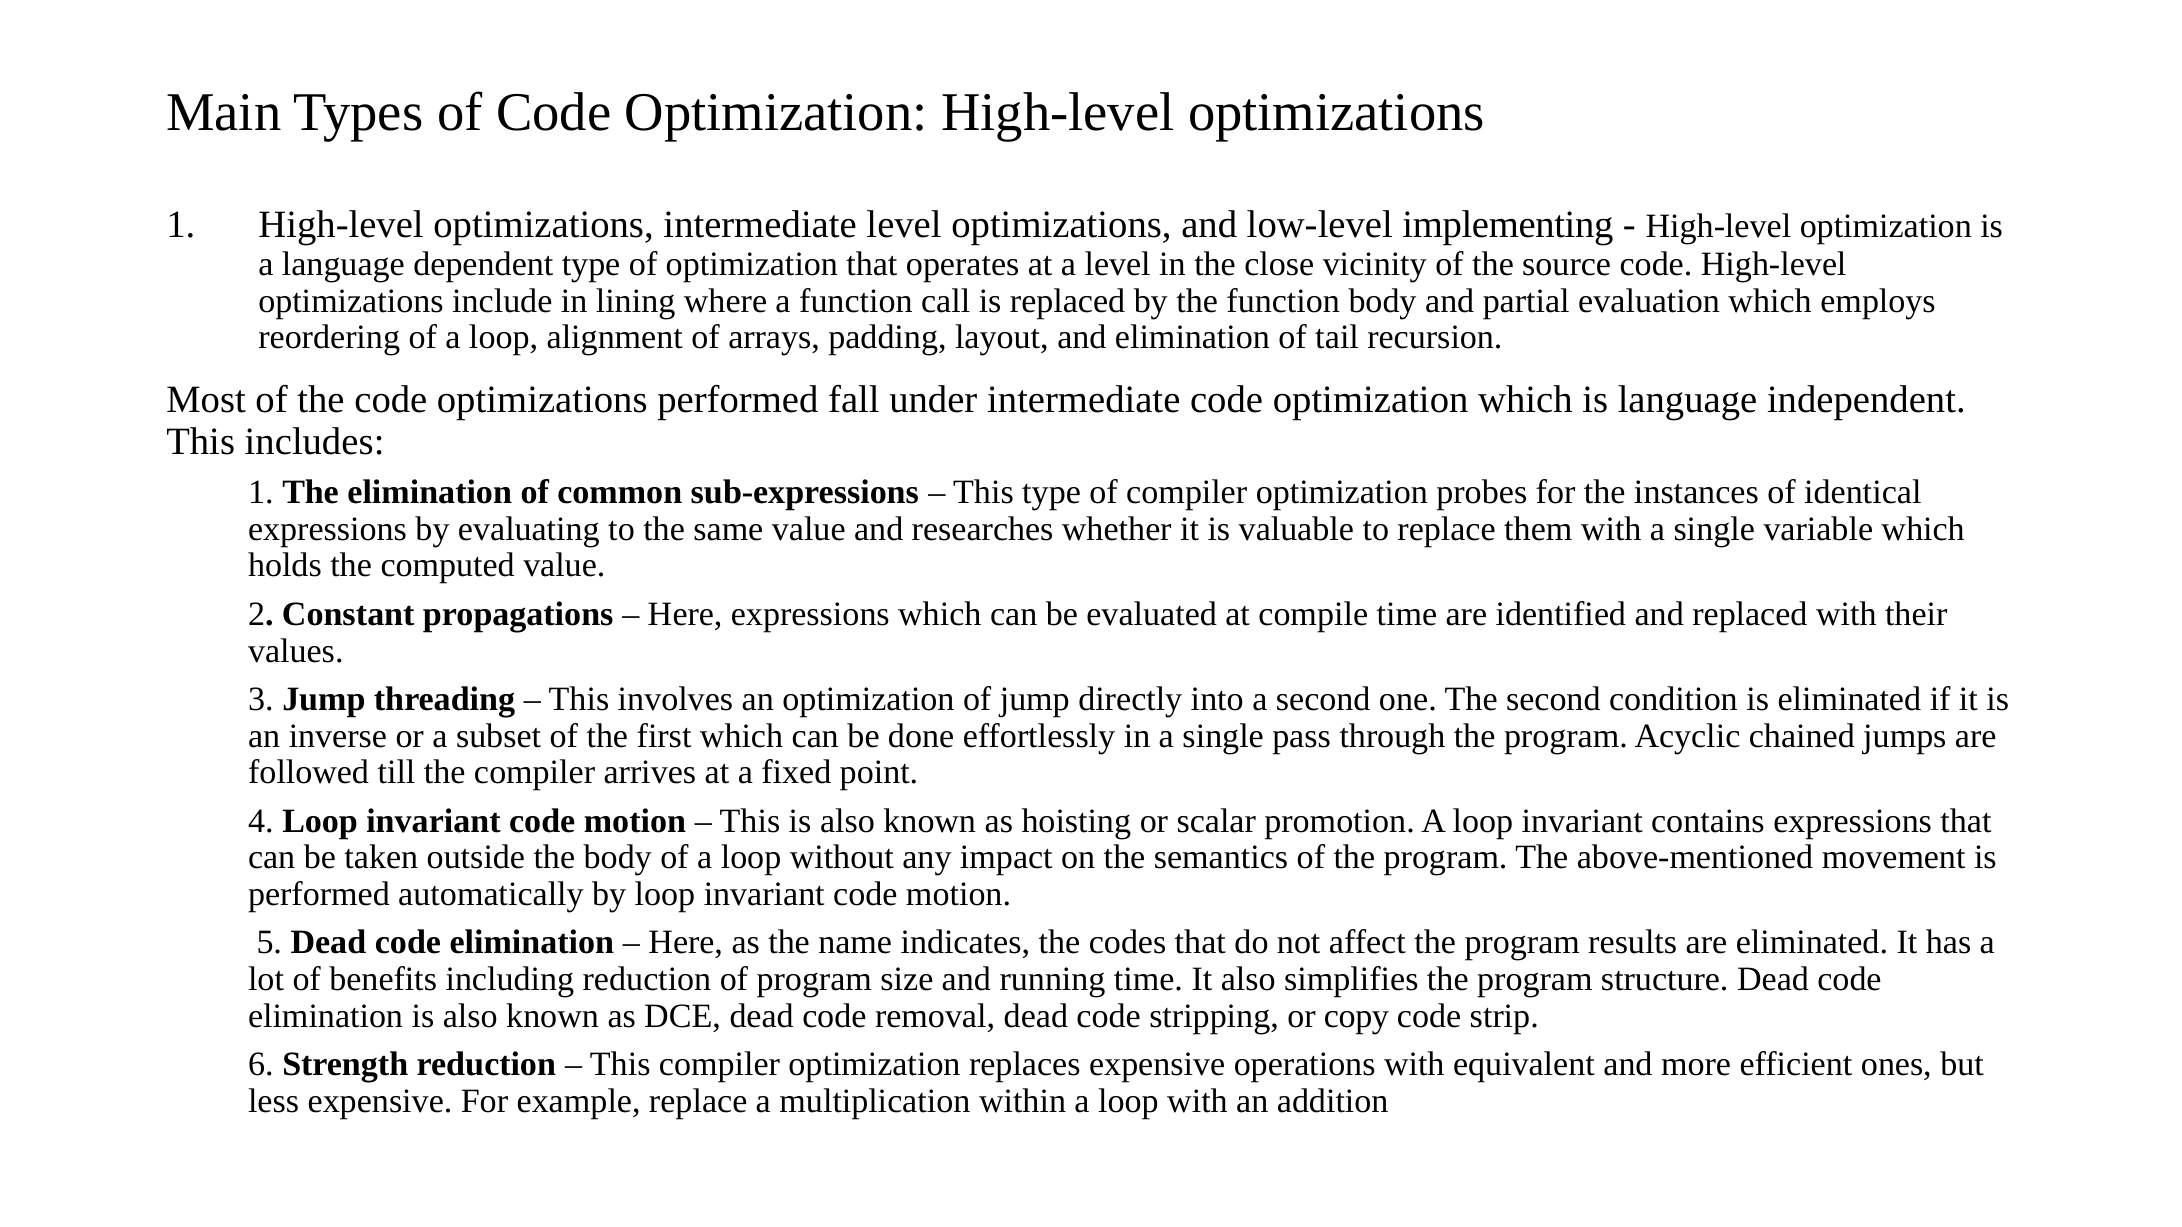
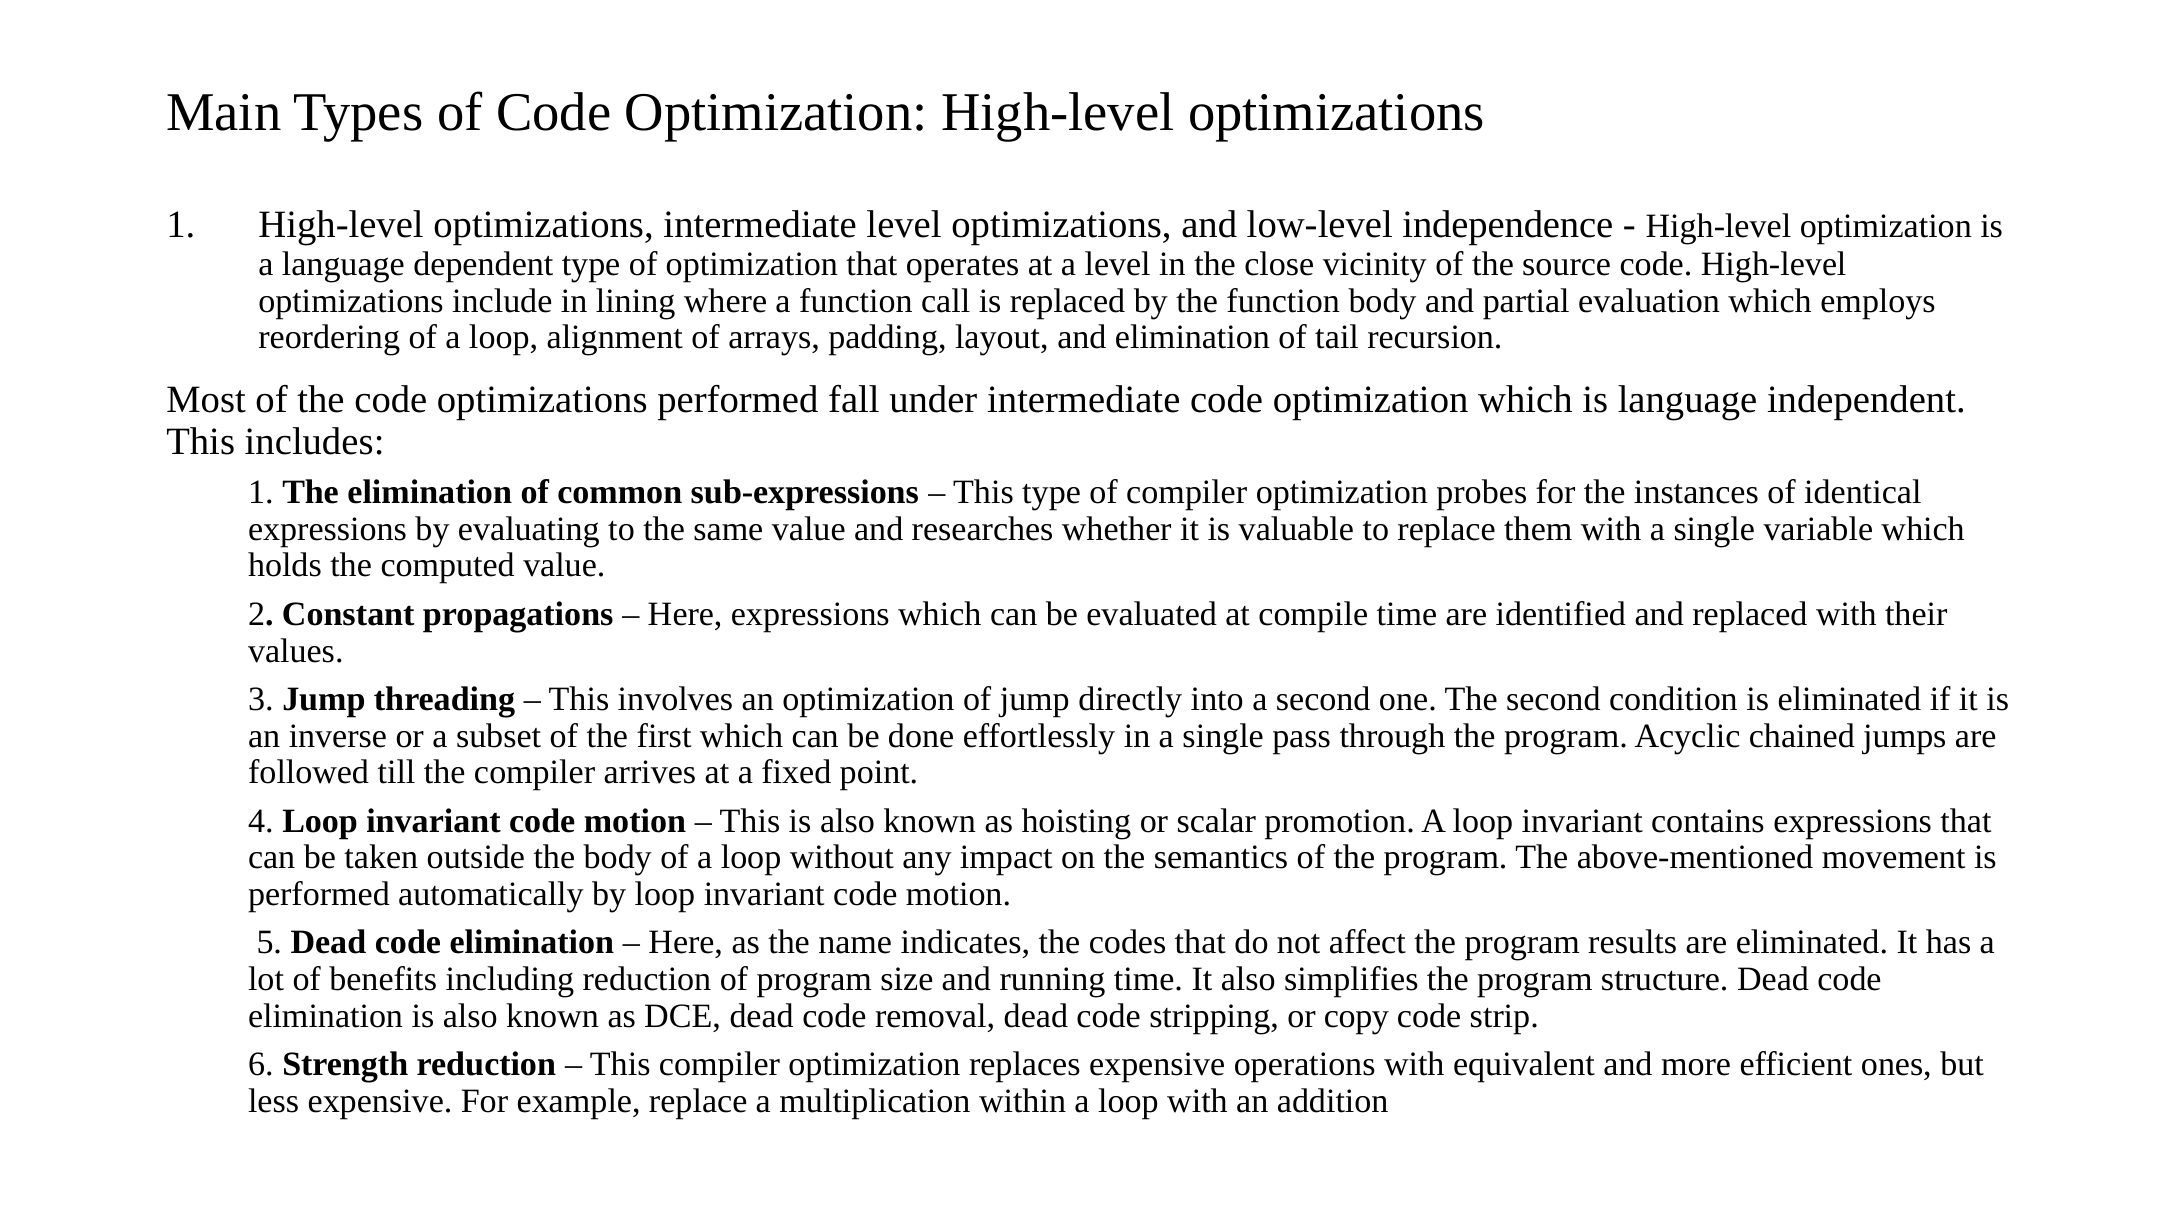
implementing: implementing -> independence (1508, 225)
